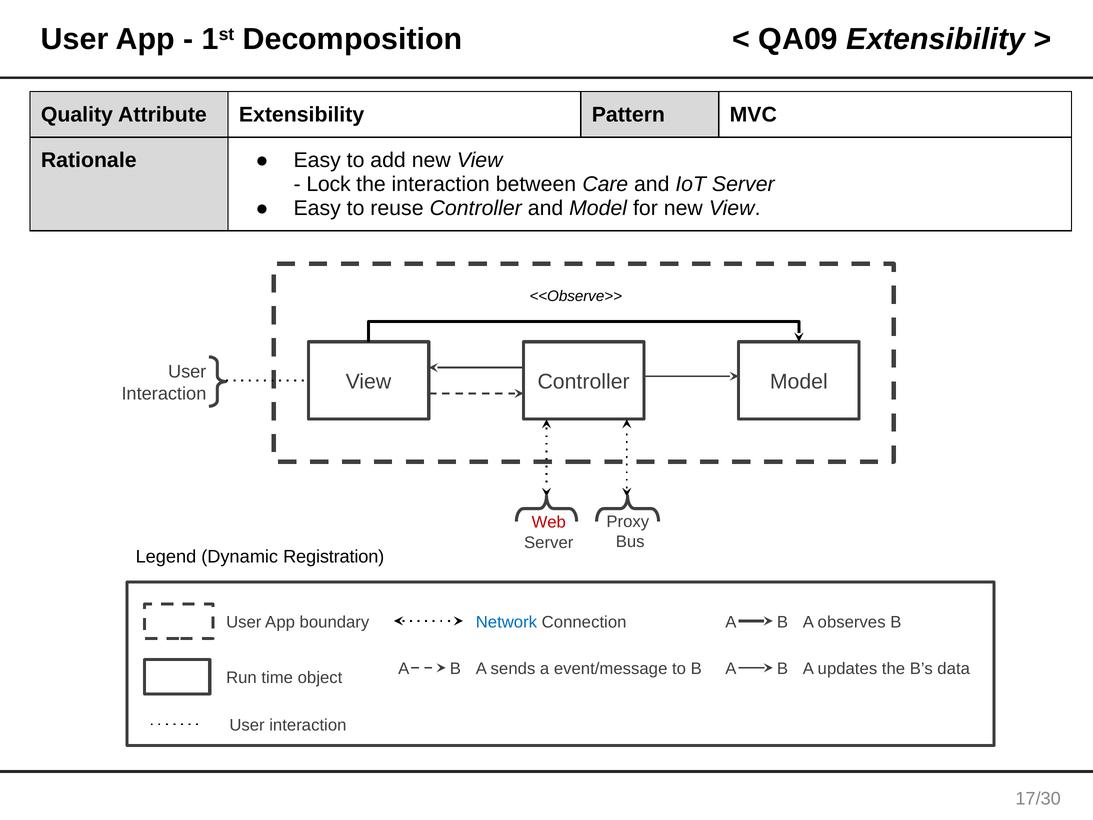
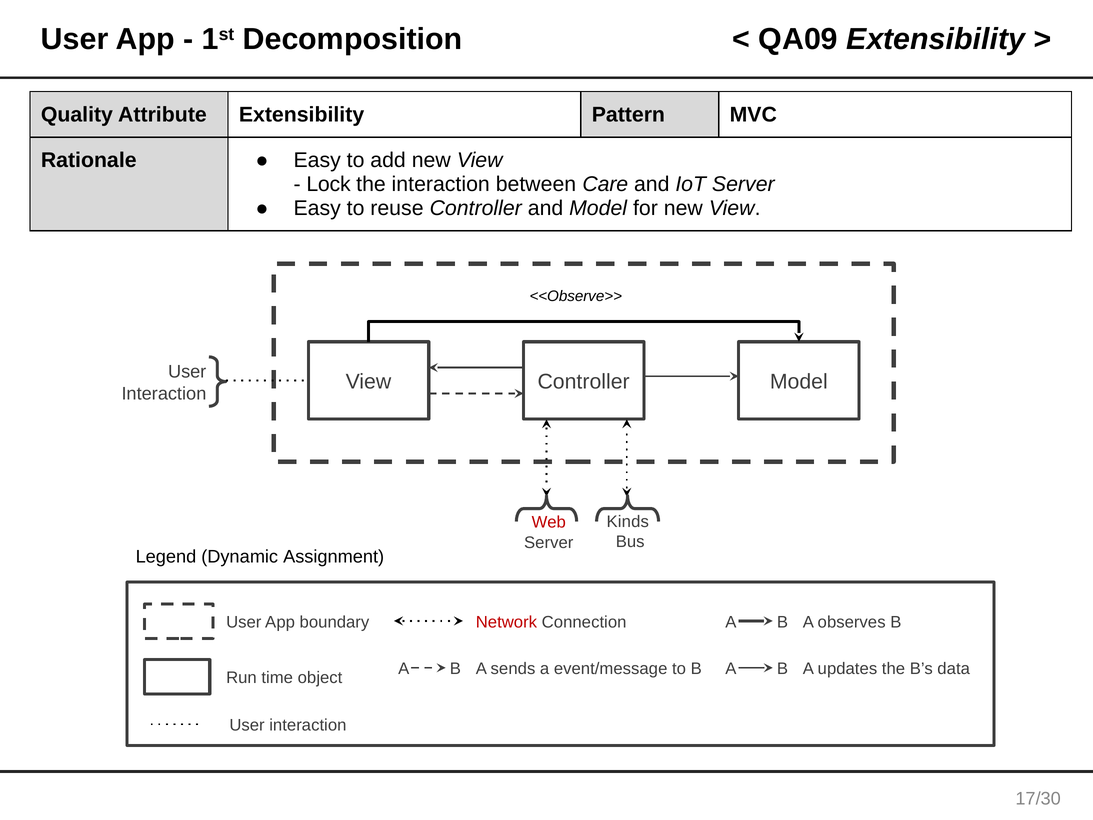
Proxy: Proxy -> Kinds (628, 521)
Registration: Registration -> Assignment (334, 557)
Network colour: blue -> red (506, 622)
